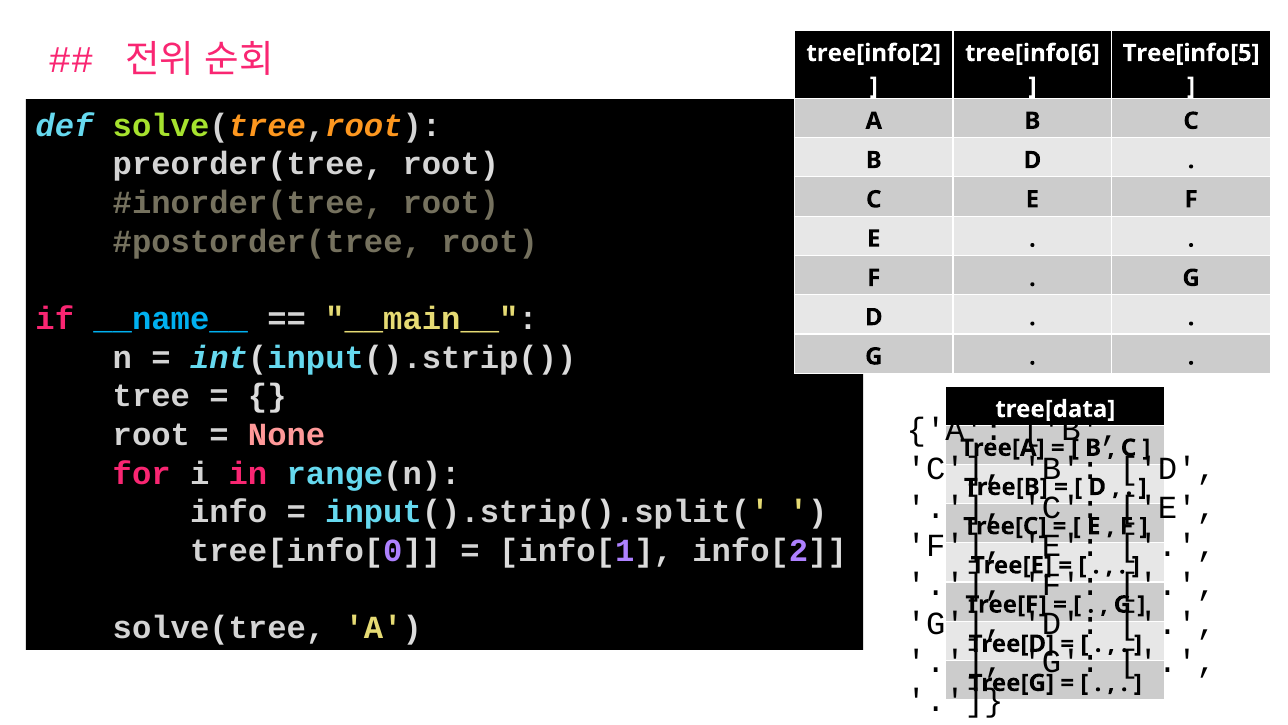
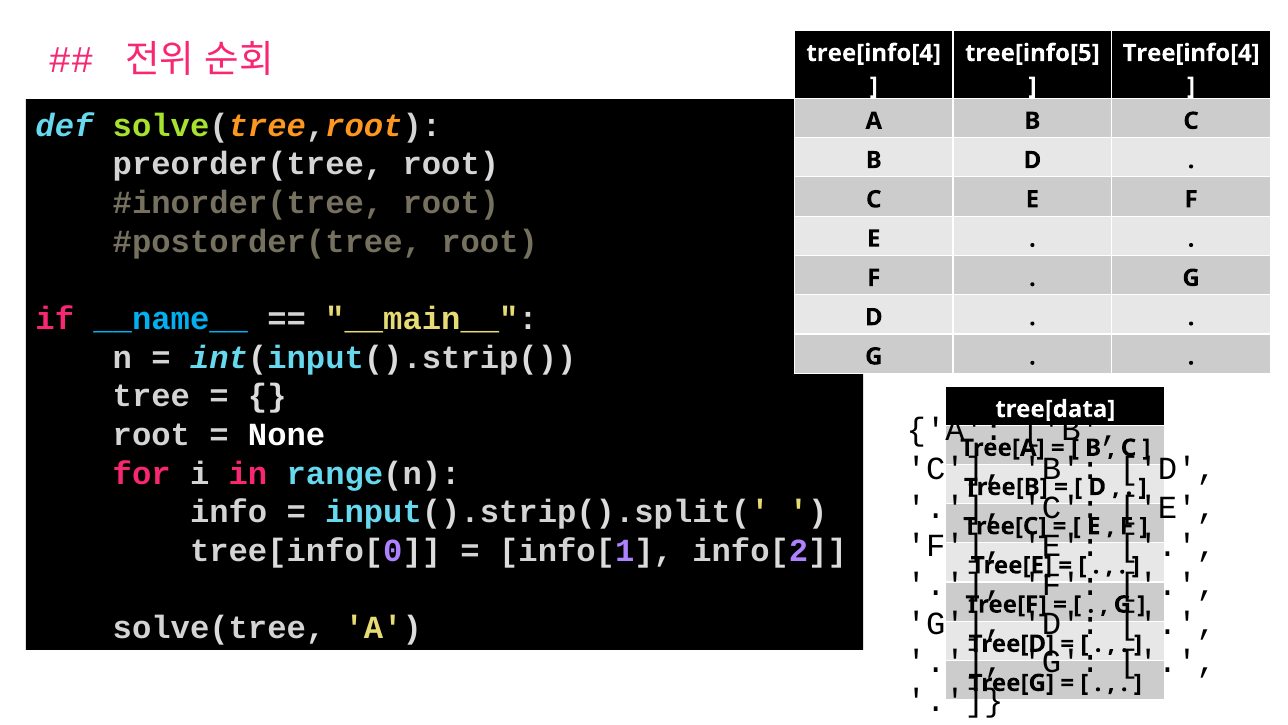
tree[info[2: tree[info[2 -> tree[info[4 (874, 53)
tree[info[6: tree[info[6 -> tree[info[5 (1032, 53)
Tree[info[5: Tree[info[5 -> Tree[info[4 (1191, 53)
None colour: pink -> white (287, 435)
